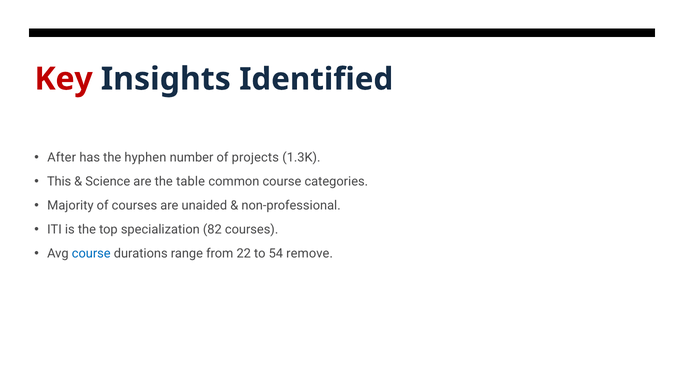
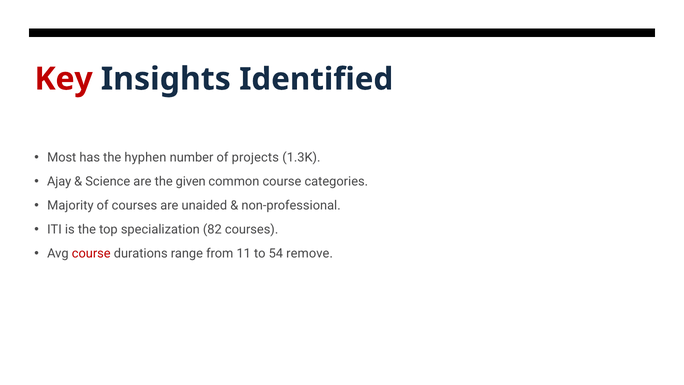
After: After -> Most (62, 157)
This: This -> Ajay (59, 181)
table: table -> given (191, 181)
course colour: blue -> red (91, 254)
22: 22 -> 11 (244, 254)
